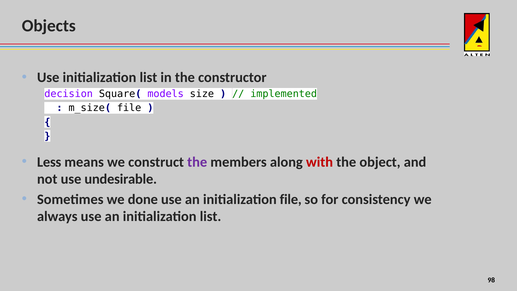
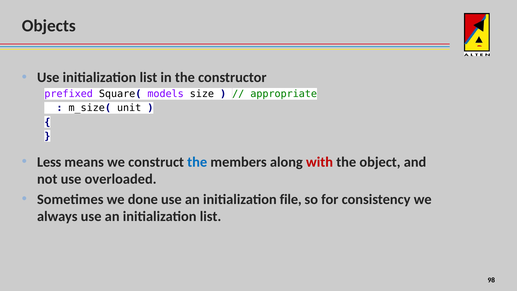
decision: decision -> prefixed (69, 94)
implemented: implemented -> appropriate (284, 94)
m_size( file: file -> unit (129, 108)
the colour: purple -> blue (197, 162)
undesirable: undesirable -> overloaded (121, 179)
